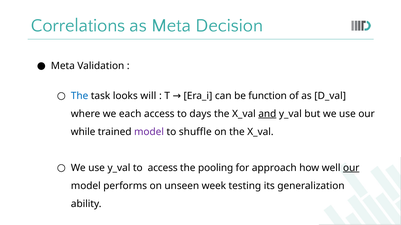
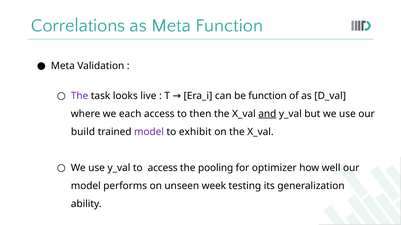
Meta Decision: Decision -> Function (229, 25)
The colour: blue -> purple (80, 96)
will: will -> live (148, 96)
days: days -> then (200, 114)
while: while -> build (83, 132)
shuffle: shuffle -> exhibit (195, 132)
approach: approach -> optimizer (274, 168)
our underline: present -> none (351, 168)
